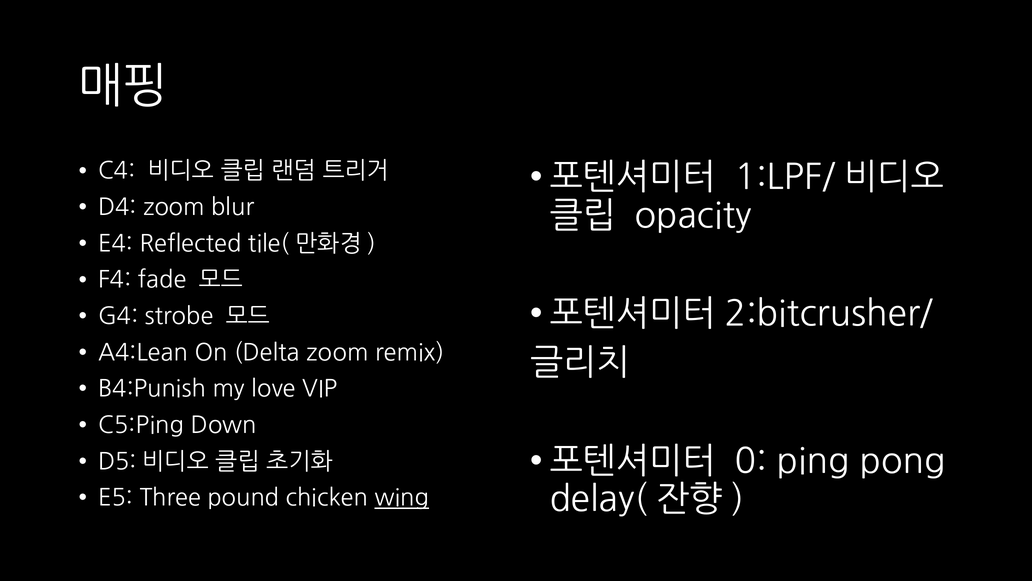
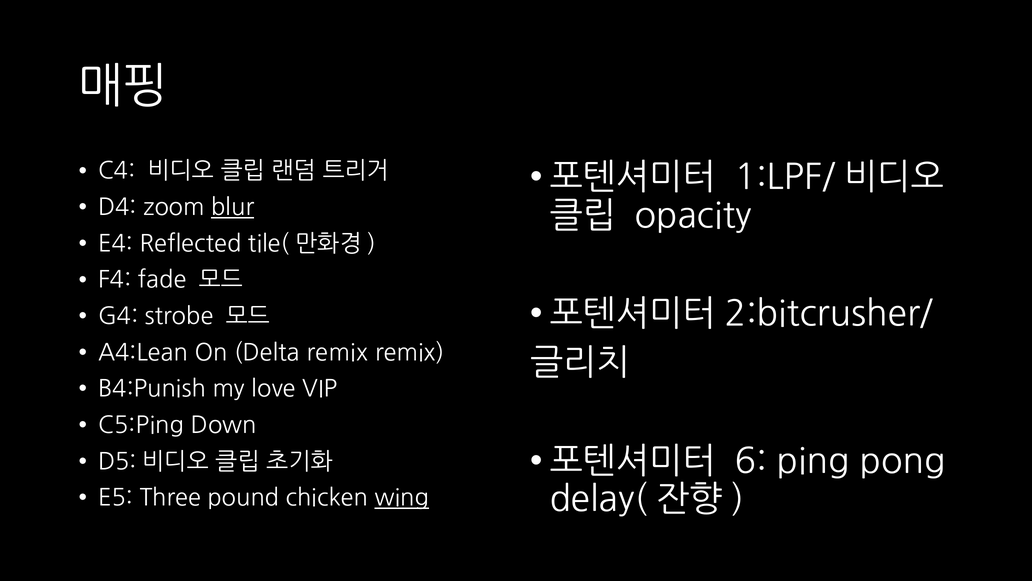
blur underline: none -> present (233, 207)
Delta zoom: zoom -> remix (337, 352)
0: 0 -> 6 (751, 461)
